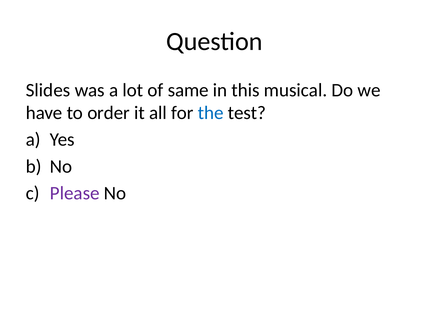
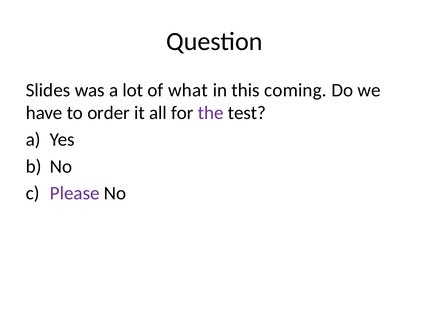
same: same -> what (188, 90)
musical: musical -> coming (296, 90)
the colour: blue -> purple (211, 113)
